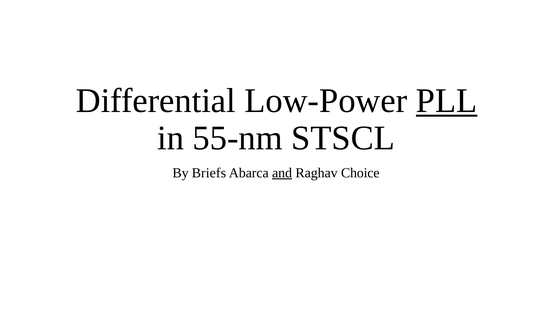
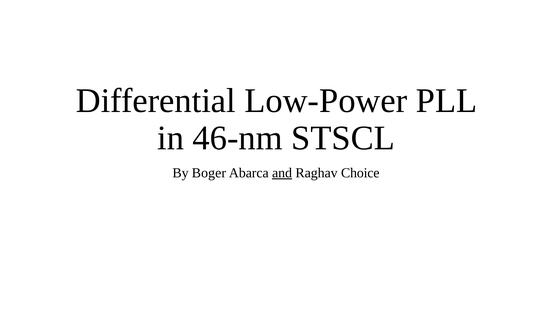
PLL underline: present -> none (447, 101)
55-nm: 55-nm -> 46-nm (238, 138)
Briefs: Briefs -> Boger (209, 173)
